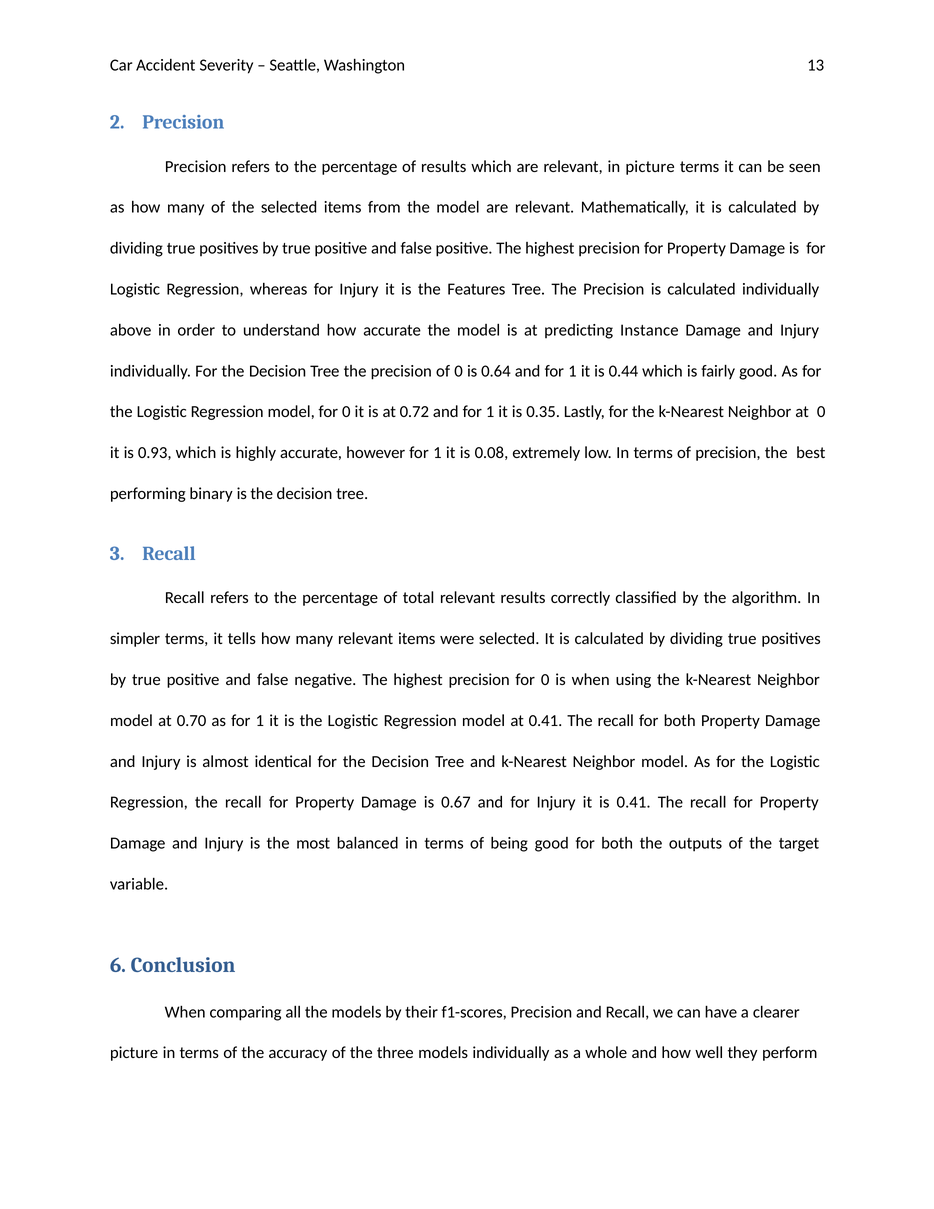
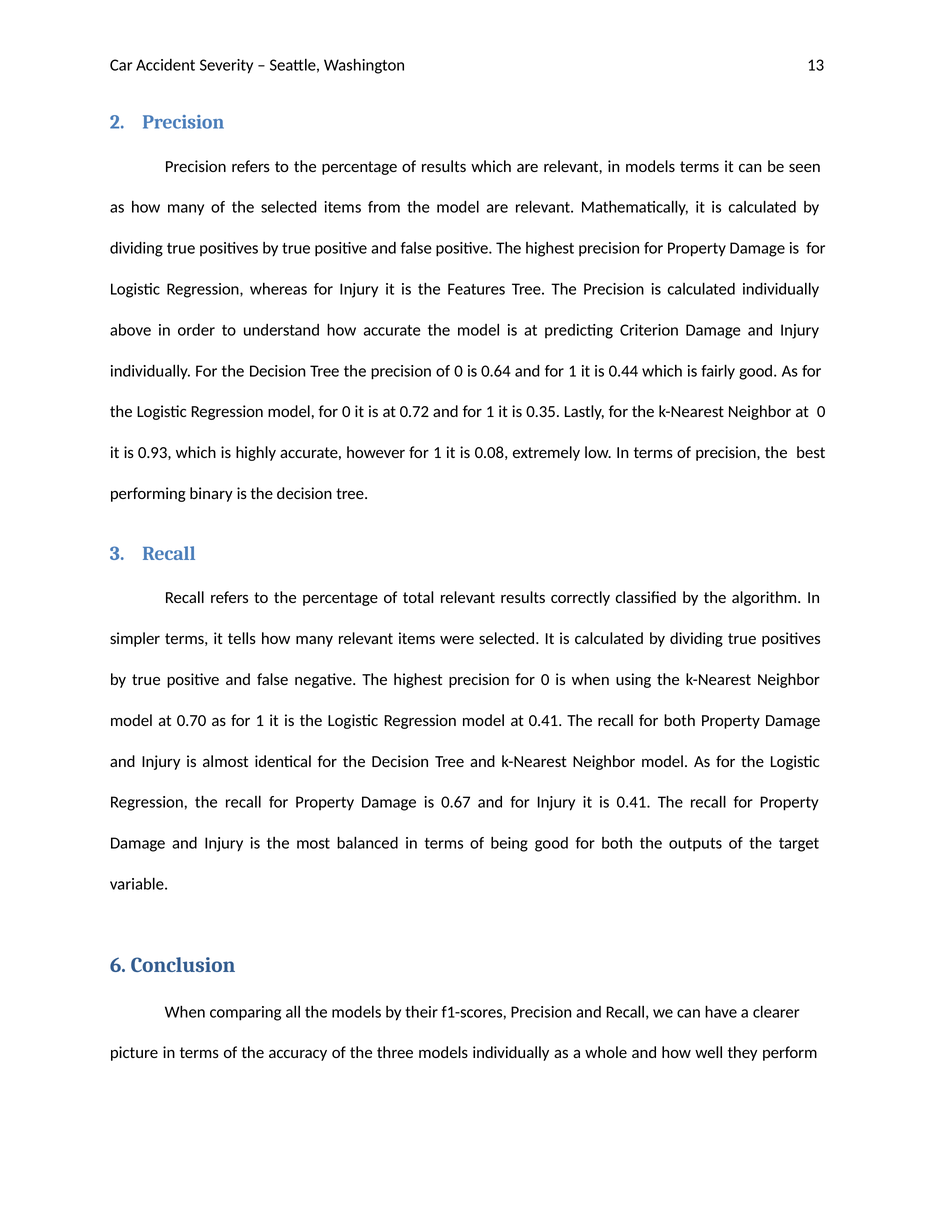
in picture: picture -> models (650, 166)
Instance: Instance -> Criterion (649, 330)
